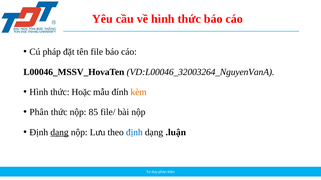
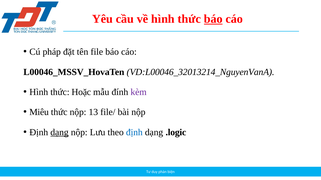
báo underline: none -> present (213, 19)
VD:L00046_32003264_NguyenVanA: VD:L00046_32003264_NguyenVanA -> VD:L00046_32013214_NguyenVanA (201, 72)
kèm colour: orange -> purple (139, 92)
Phân: Phân -> Miêu (39, 112)
85: 85 -> 13 (93, 112)
.luận: .luận -> .logic (176, 133)
